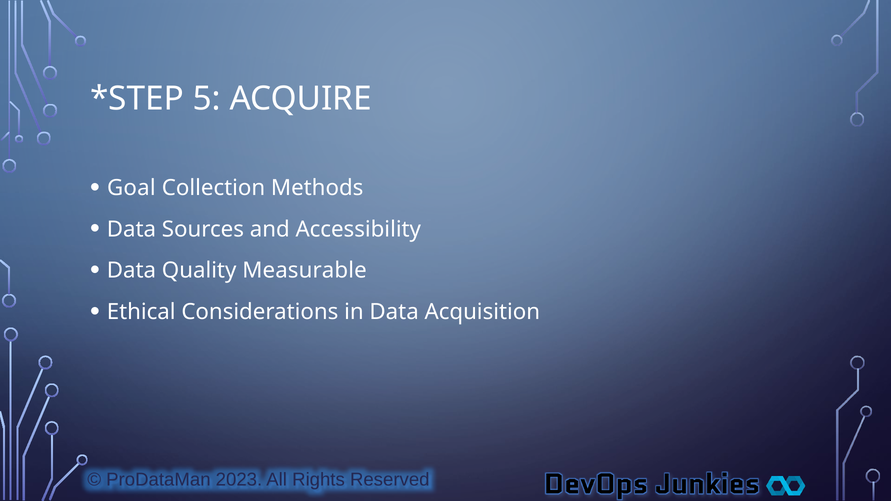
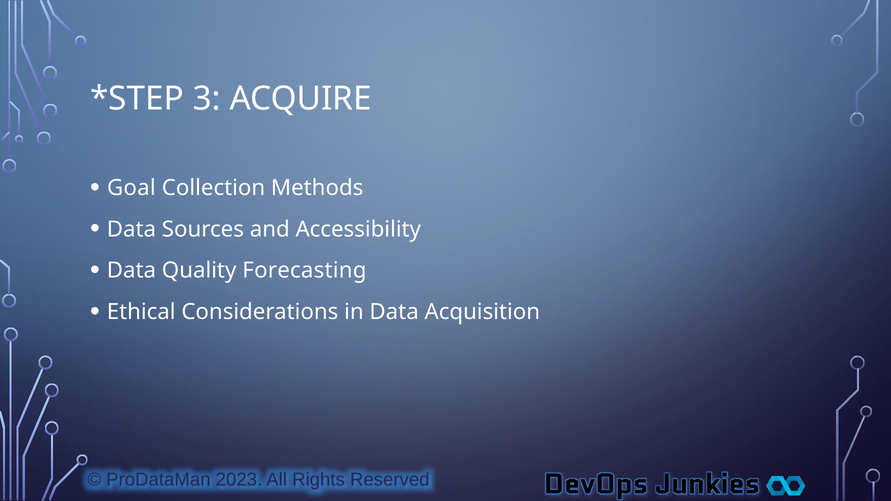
5: 5 -> 3 (207, 99)
Measurable: Measurable -> Forecasting (304, 271)
